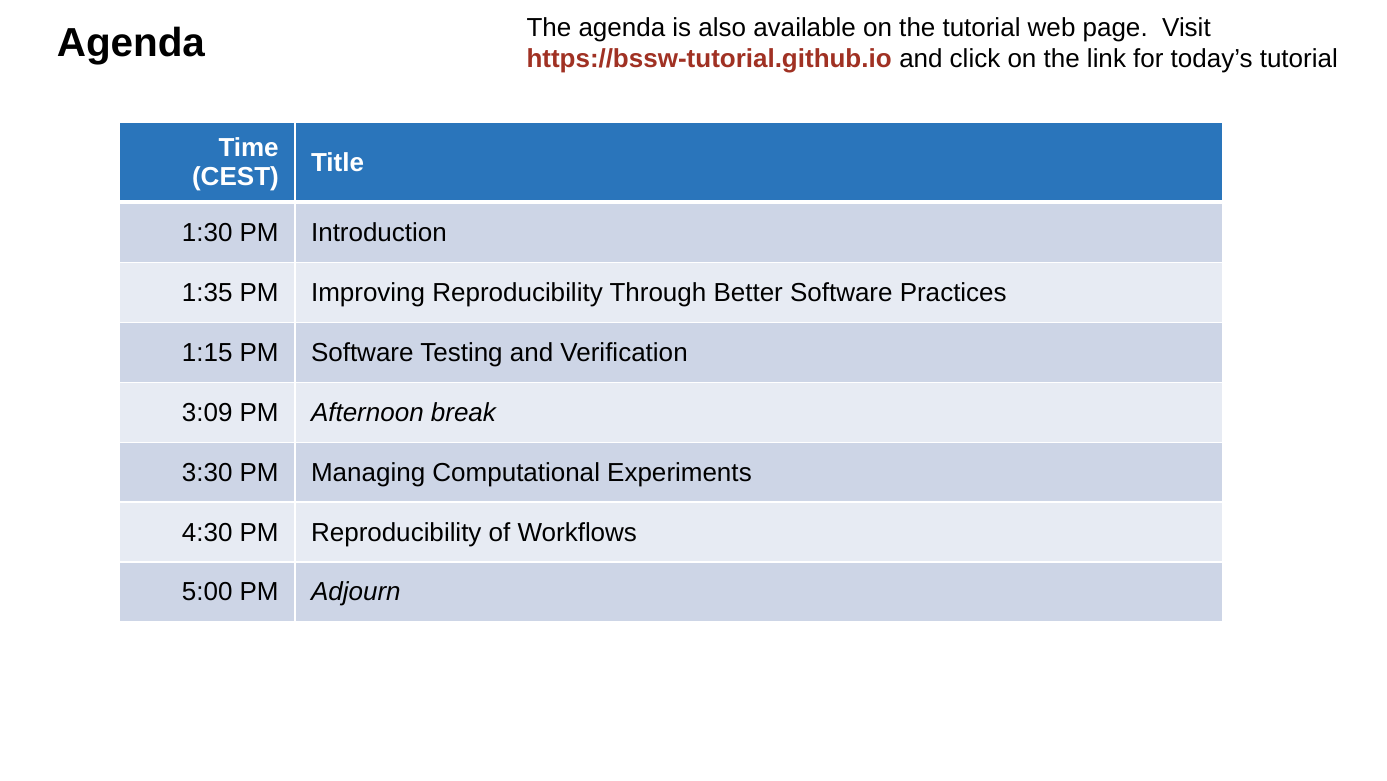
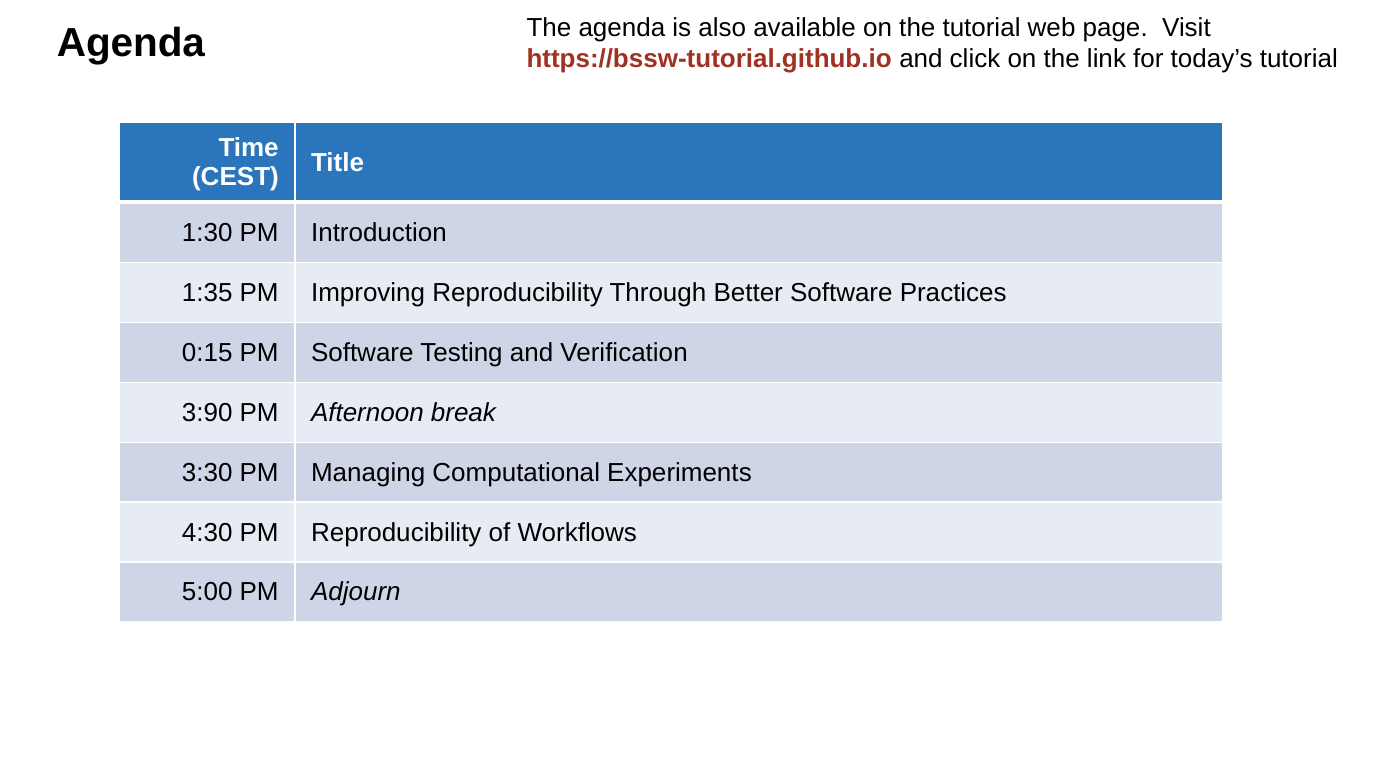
1:15: 1:15 -> 0:15 (207, 352)
3:09: 3:09 -> 3:90 (207, 412)
